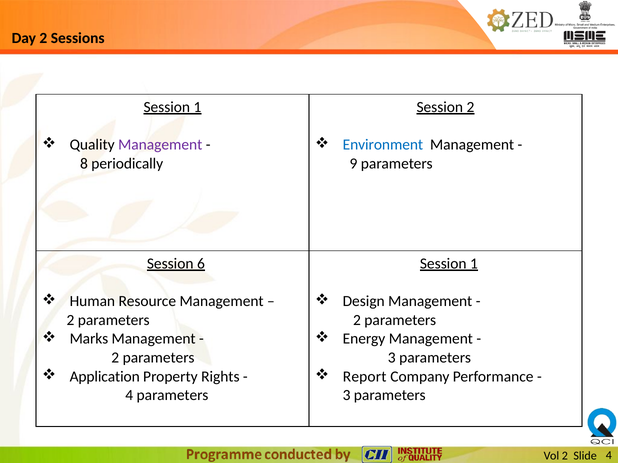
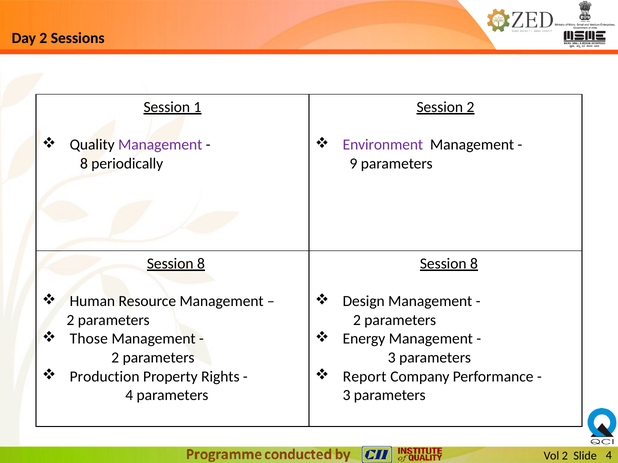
Environment colour: blue -> purple (383, 145)
6: 6 -> 8 (201, 264)
1: 1 -> 8 (474, 264)
Marks: Marks -> Those (89, 339)
Application: Application -> Production (105, 377)
